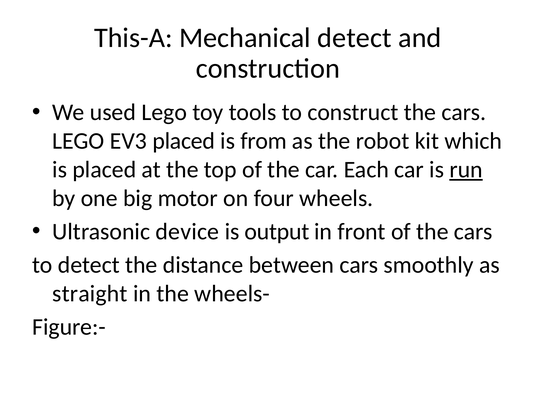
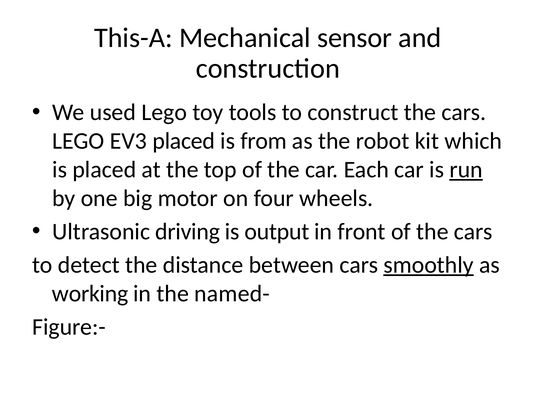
Mechanical detect: detect -> sensor (355, 38)
device: device -> driving (188, 232)
smoothly underline: none -> present (429, 265)
straight: straight -> working (90, 294)
wheels-: wheels- -> named- (232, 294)
